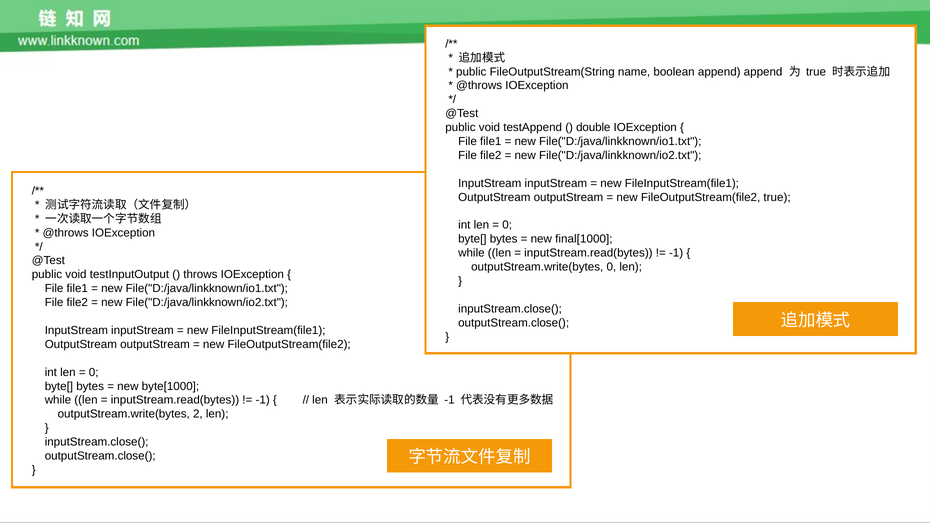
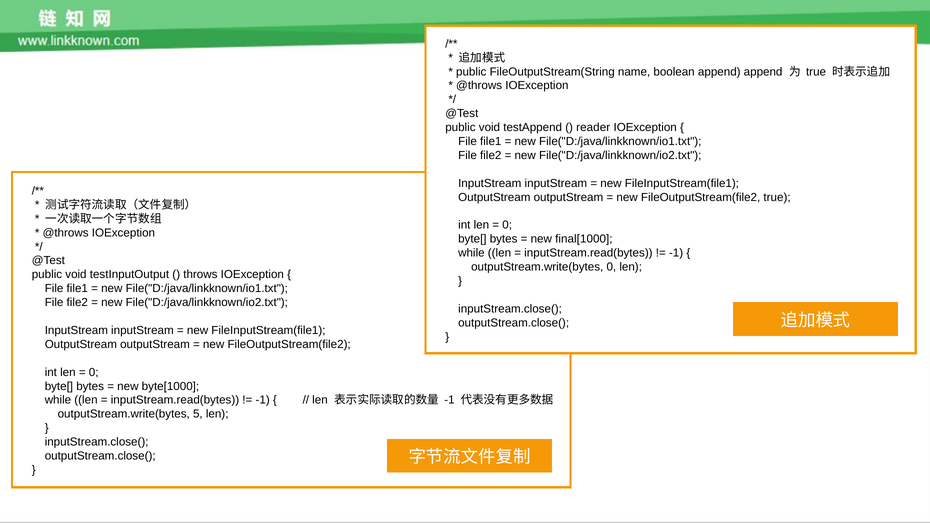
double: double -> reader (593, 128)
2: 2 -> 5 (198, 414)
